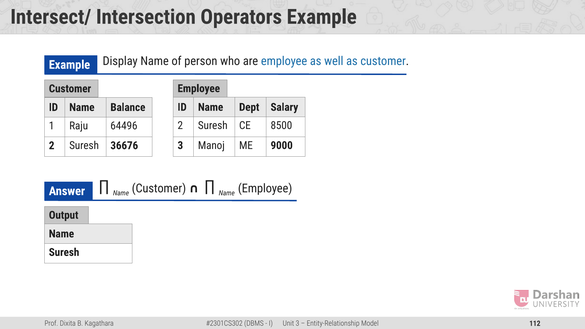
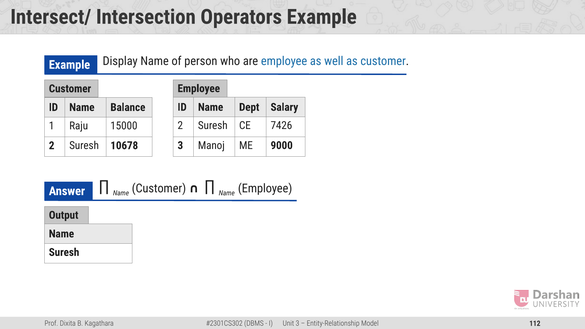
8500: 8500 -> 7426 (281, 126)
64496: 64496 -> 15000 (124, 126)
36676: 36676 -> 10678 (124, 146)
